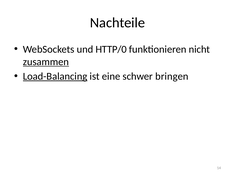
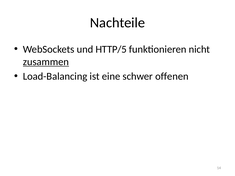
HTTP/0: HTTP/0 -> HTTP/5 (111, 49)
Load-Balancing underline: present -> none (55, 76)
bringen: bringen -> offenen (172, 76)
